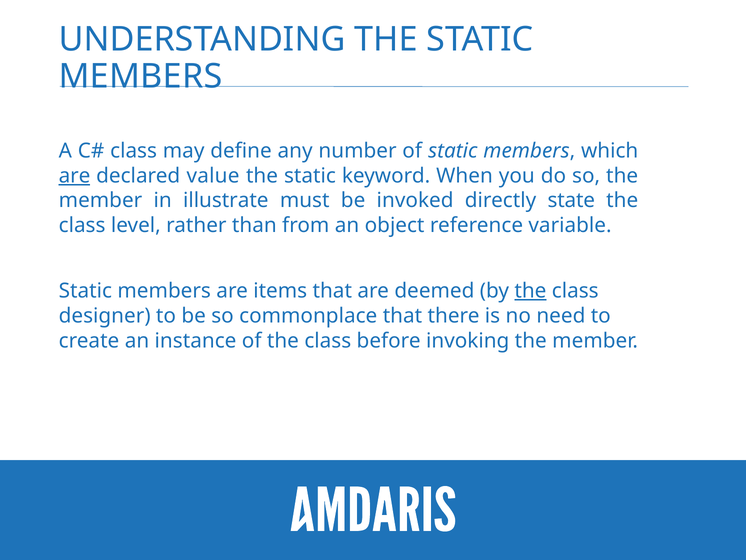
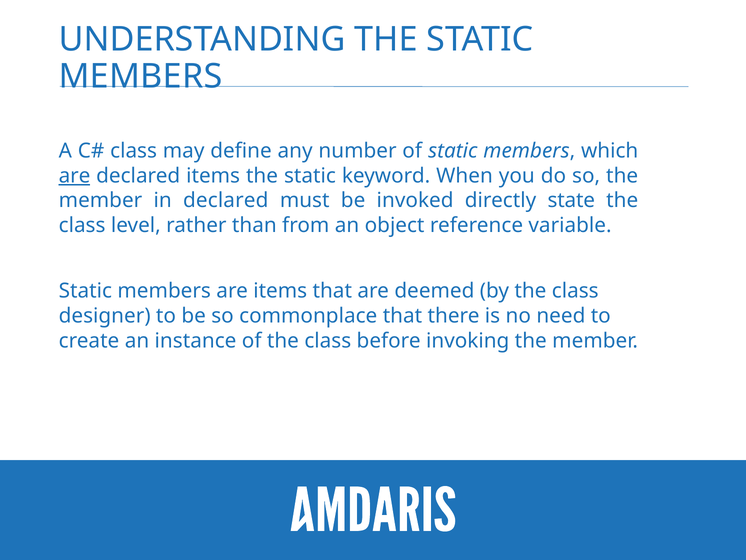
declared value: value -> items (213, 176)
in illustrate: illustrate -> declared (226, 200)
the underline: present -> none (530, 291)
